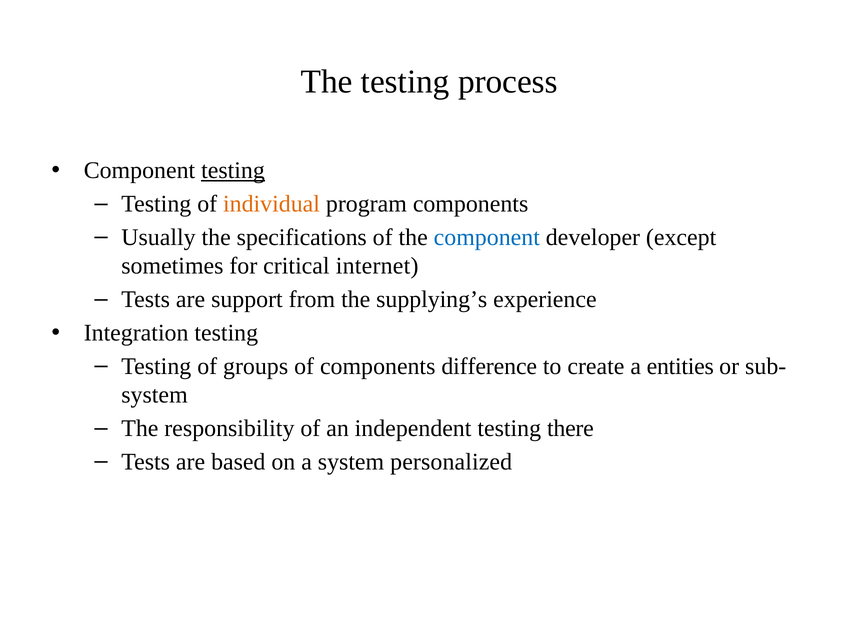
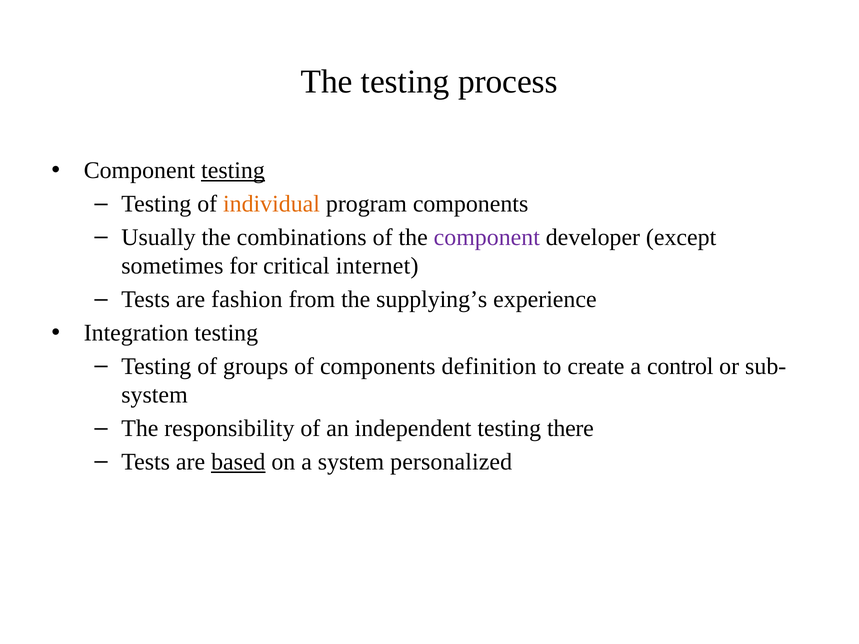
specifications: specifications -> combinations (302, 238)
component colour: blue -> purple (487, 238)
support: support -> fashion (247, 300)
difference: difference -> definition (489, 367)
entities: entities -> control (680, 367)
based underline: none -> present (238, 462)
